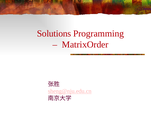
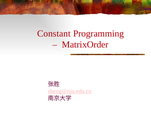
Solutions: Solutions -> Constant (54, 34)
